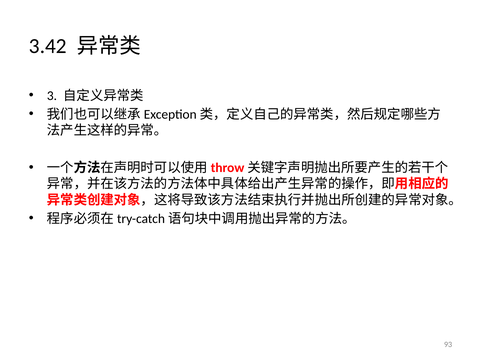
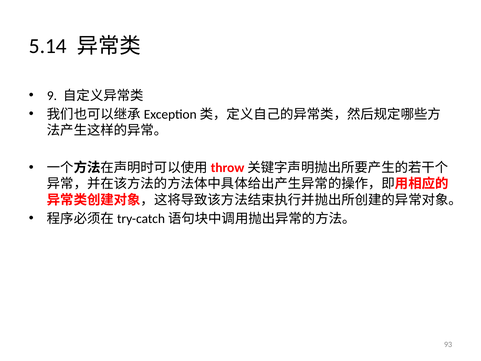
3.42: 3.42 -> 5.14 (48, 46)
3: 3 -> 9 (52, 96)
